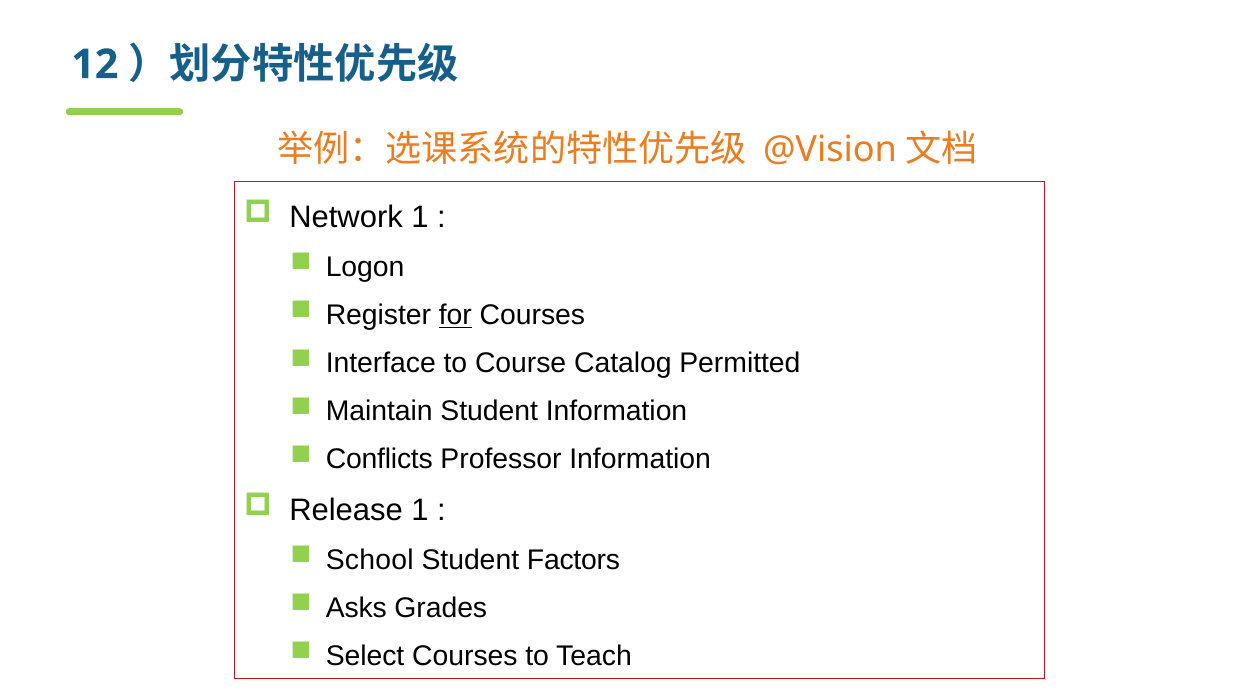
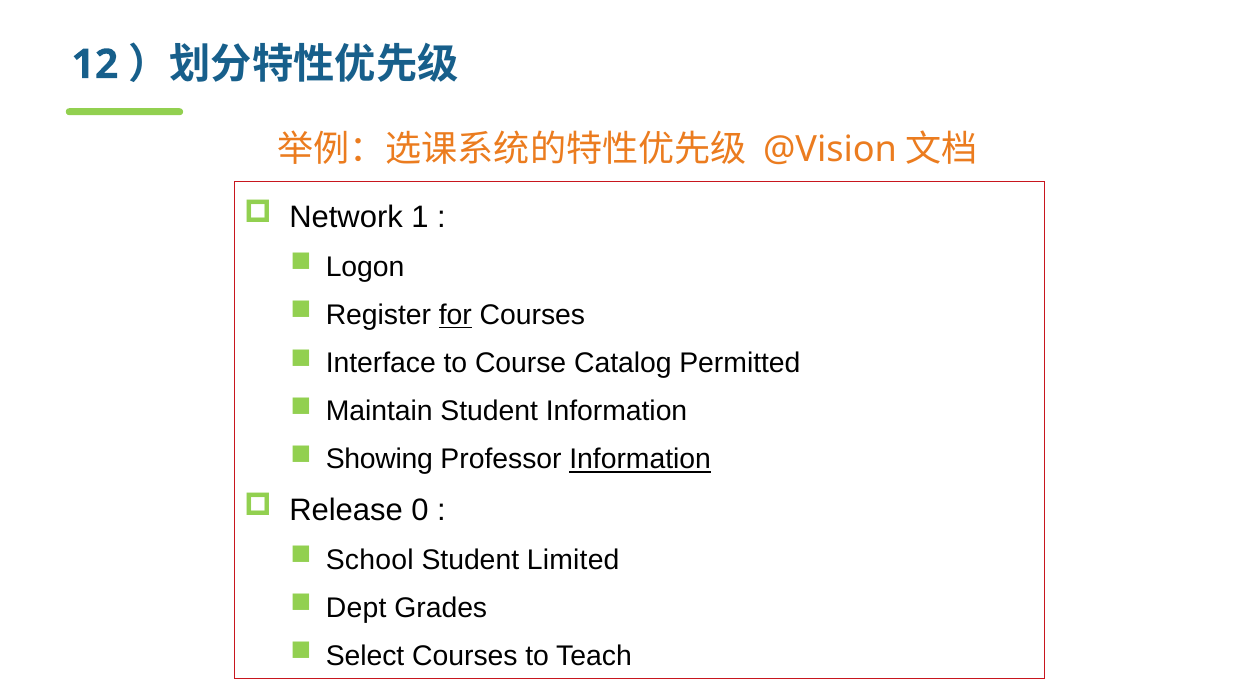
Conflicts: Conflicts -> Showing (379, 459)
Information underline: none -> present (640, 459)
Release 1: 1 -> 0 (420, 510)
Factors: Factors -> Limited (573, 559)
Asks: Asks -> Dept (356, 608)
